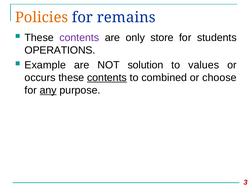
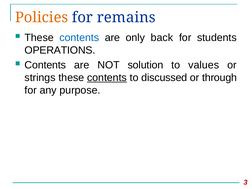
contents colour: purple -> blue (79, 38)
store: store -> back (162, 38)
Example: Example -> Contents (45, 65)
occurs: occurs -> strings (40, 78)
combined: combined -> discussed (164, 78)
choose: choose -> through (220, 78)
any underline: present -> none (48, 90)
